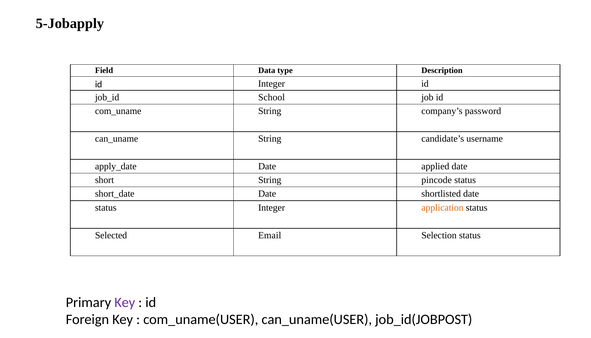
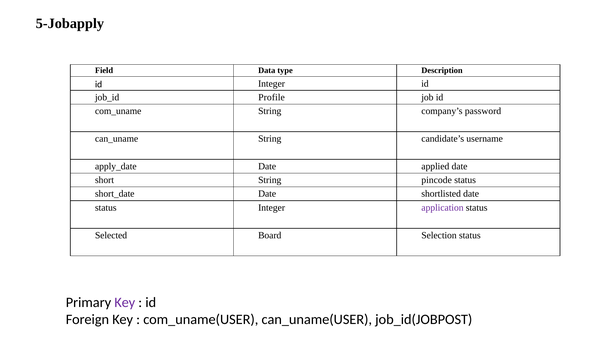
School: School -> Profile (272, 97)
application colour: orange -> purple (442, 207)
Email: Email -> Board (270, 235)
